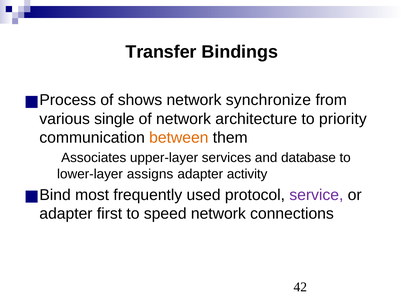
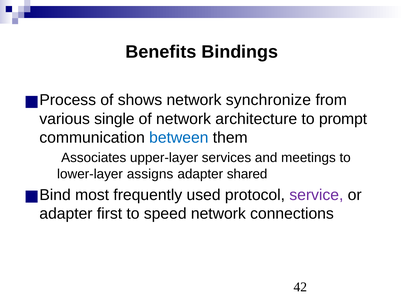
Transfer: Transfer -> Benefits (161, 52)
priority: priority -> prompt (343, 119)
between colour: orange -> blue (179, 138)
database: database -> meetings (308, 158)
activity: activity -> shared (247, 174)
